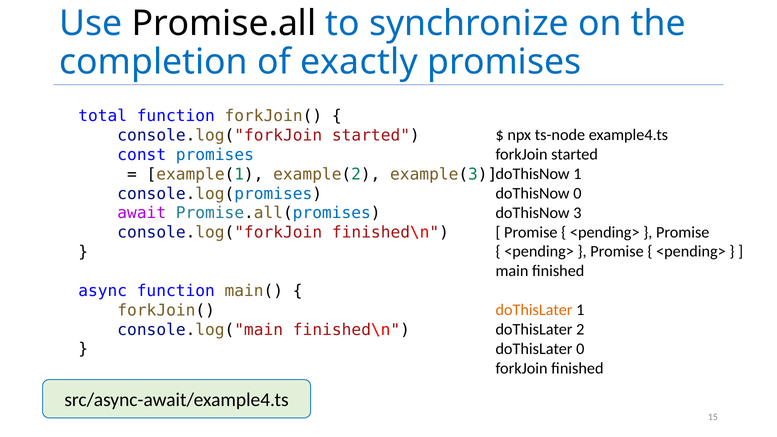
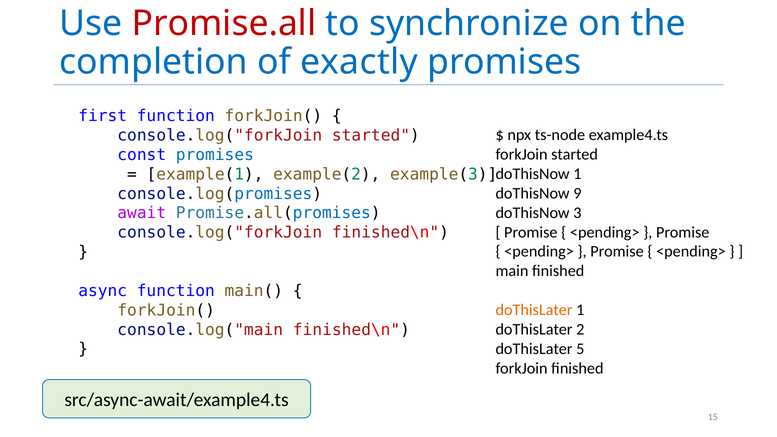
Promise.all colour: black -> red (224, 24)
total: total -> first (103, 116)
doThisNow 0: 0 -> 9 (577, 193)
doThisLater 0: 0 -> 5 (580, 349)
